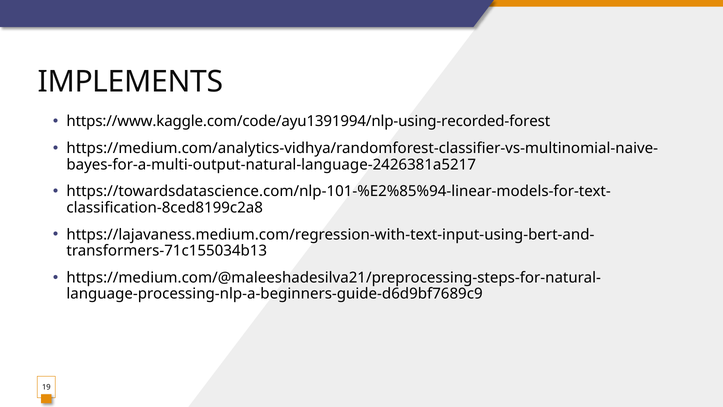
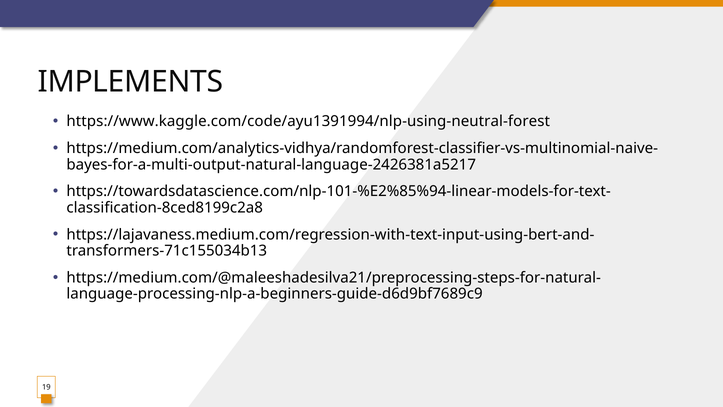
https://www.kaggle.com/code/ayu1391994/nlp-using-recorded-forest: https://www.kaggle.com/code/ayu1391994/nlp-using-recorded-forest -> https://www.kaggle.com/code/ayu1391994/nlp-using-neutral-forest (308, 121)
